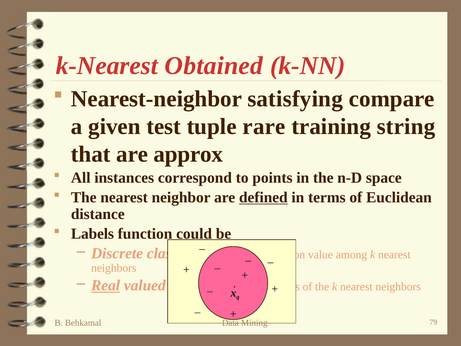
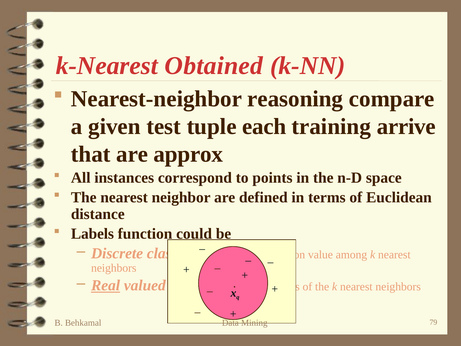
satisfying: satisfying -> reasoning (295, 99)
rare: rare -> each (264, 126)
string: string -> arrive (406, 126)
defined underline: present -> none (263, 197)
